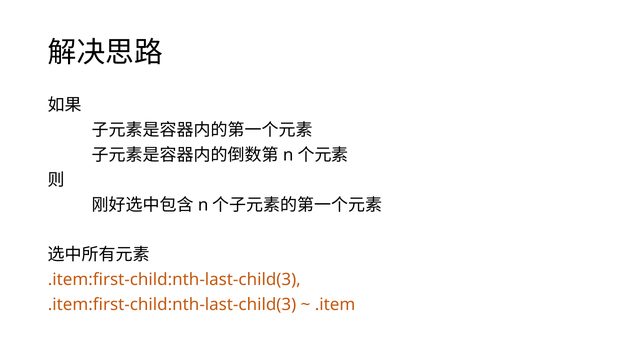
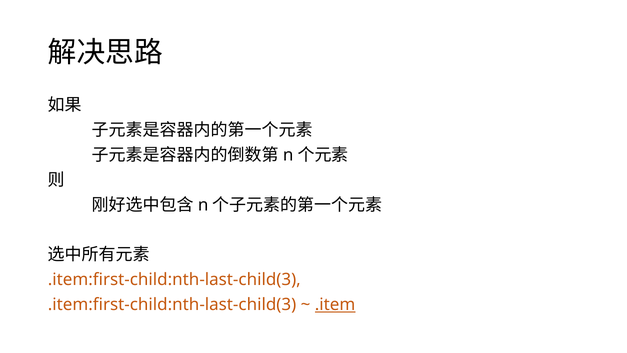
.item underline: none -> present (335, 304)
